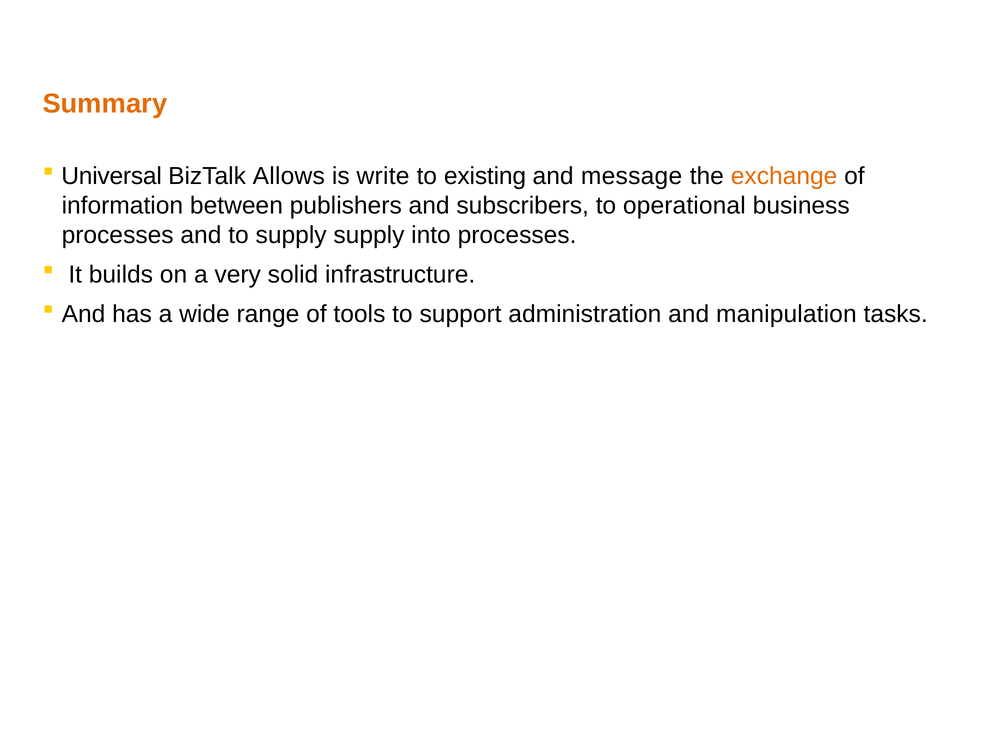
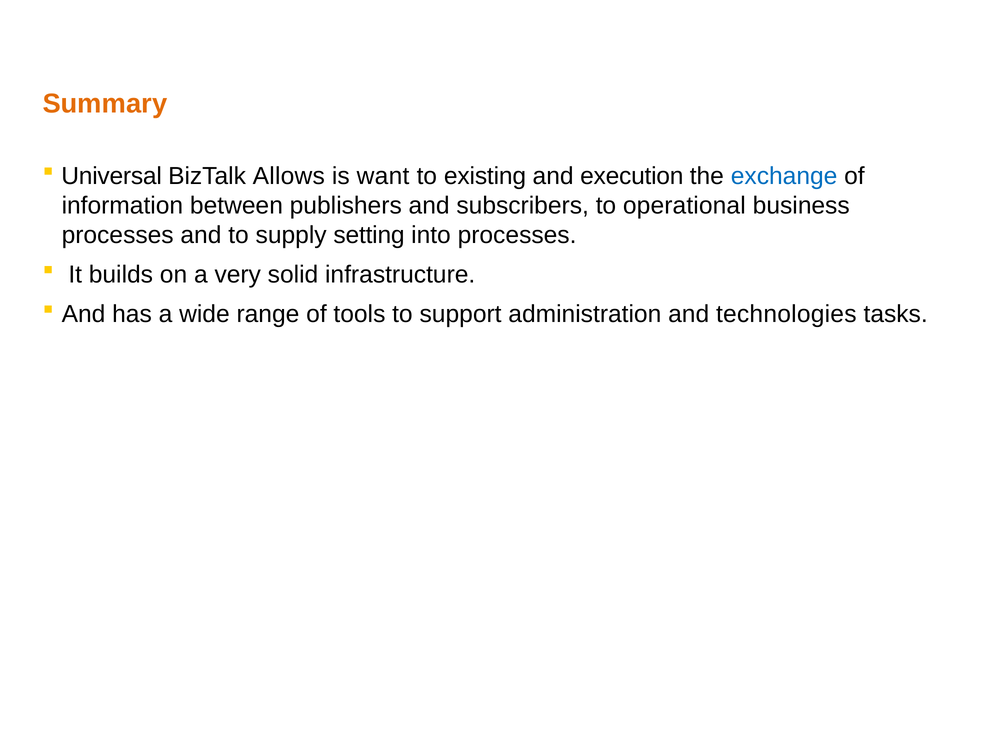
write: write -> want (383, 176)
message: message -> execution (632, 176)
exchange colour: orange -> blue (784, 176)
supply supply: supply -> setting (369, 235)
manipulation: manipulation -> technologies (786, 314)
